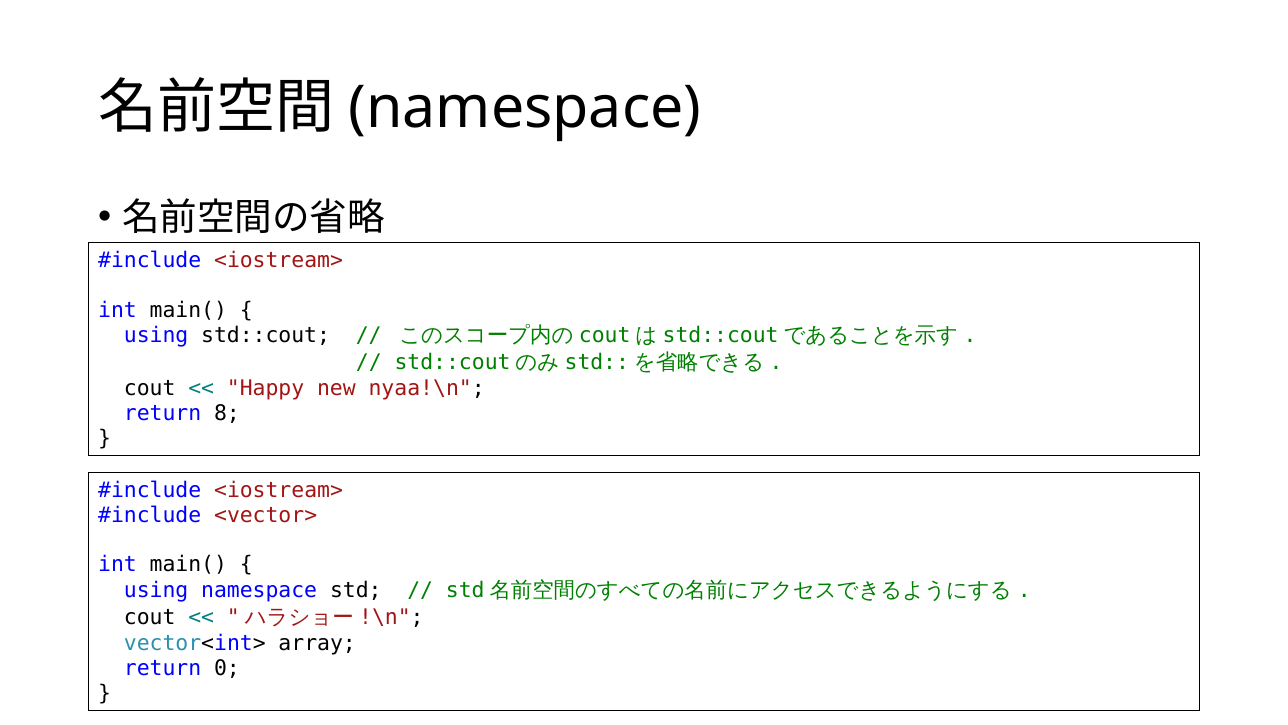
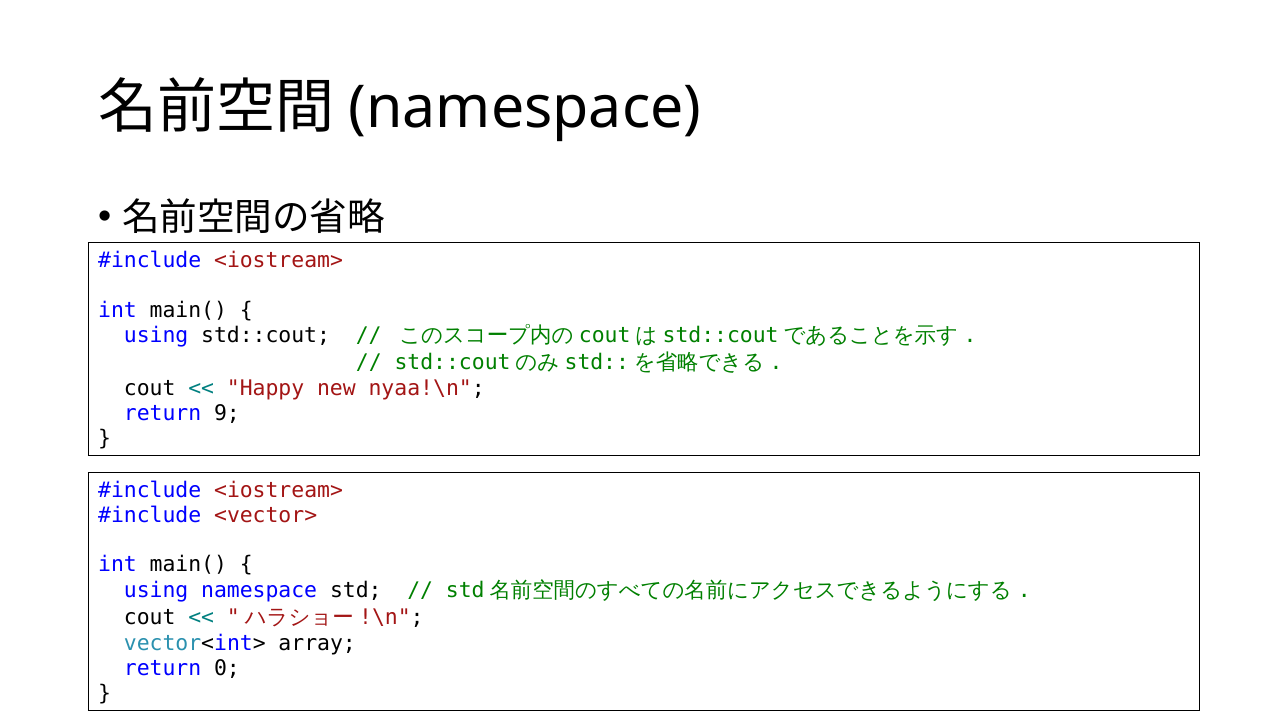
8: 8 -> 9 (227, 413)
